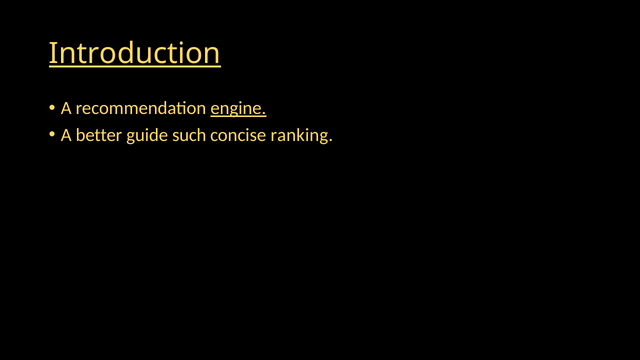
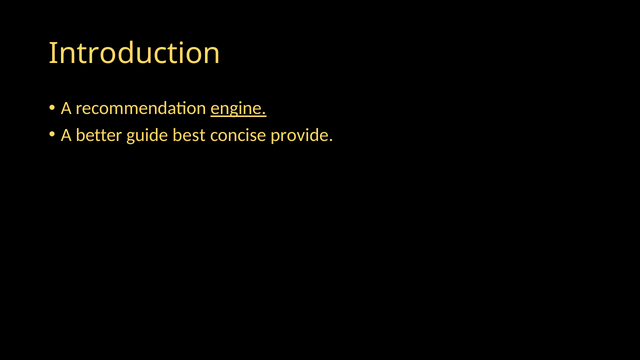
Introduction underline: present -> none (135, 54)
such: such -> best (189, 135)
ranking: ranking -> provide (302, 135)
